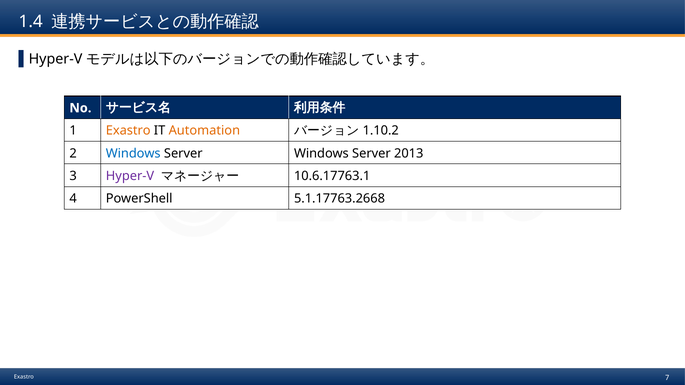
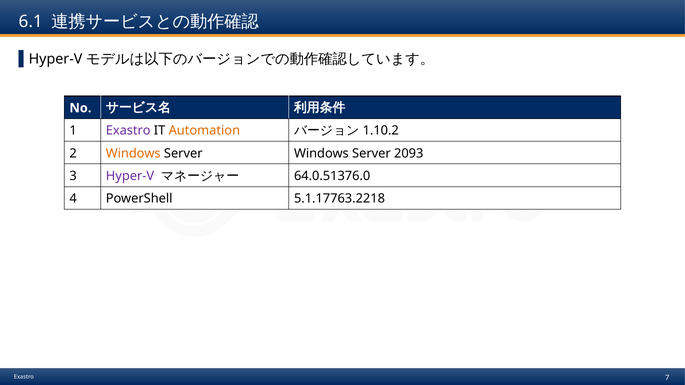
1.4: 1.4 -> 6.1 (31, 22)
Exastro colour: orange -> purple (128, 131)
Windows colour: blue -> orange (133, 153)
2013: 2013 -> 2093 (409, 153)
10.6.17763.1: 10.6.17763.1 -> 64.0.51376.0 (332, 176)
5.1.17763.2668: 5.1.17763.2668 -> 5.1.17763.2218 (339, 199)
